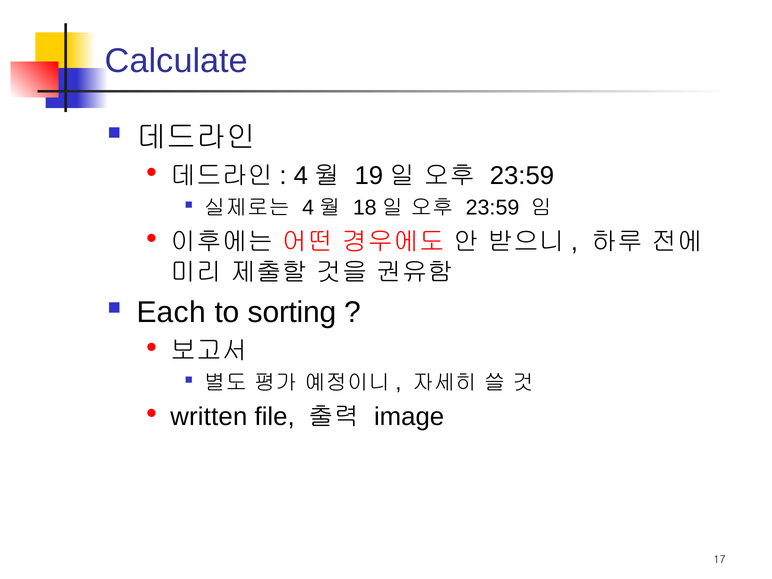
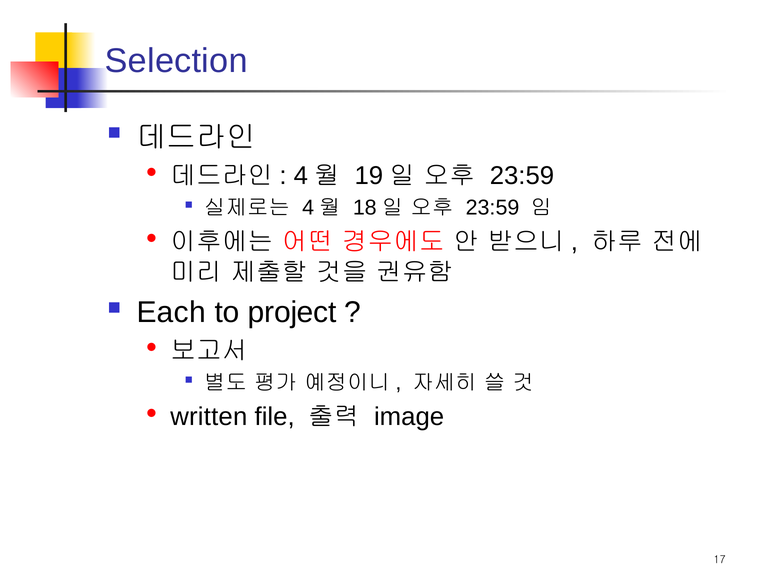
Calculate: Calculate -> Selection (176, 61)
sorting: sorting -> project (292, 312)
